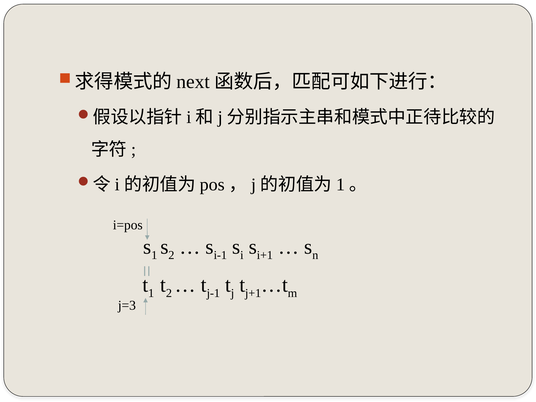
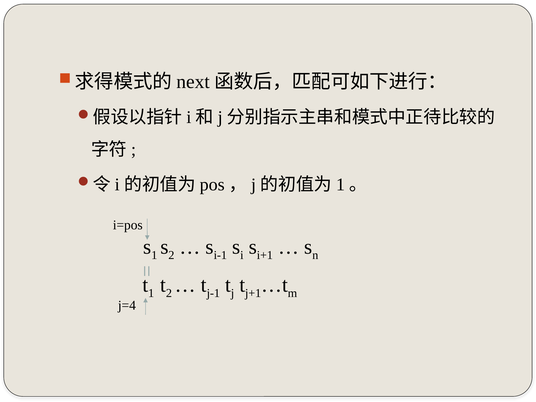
j=3: j=3 -> j=4 (127, 305)
